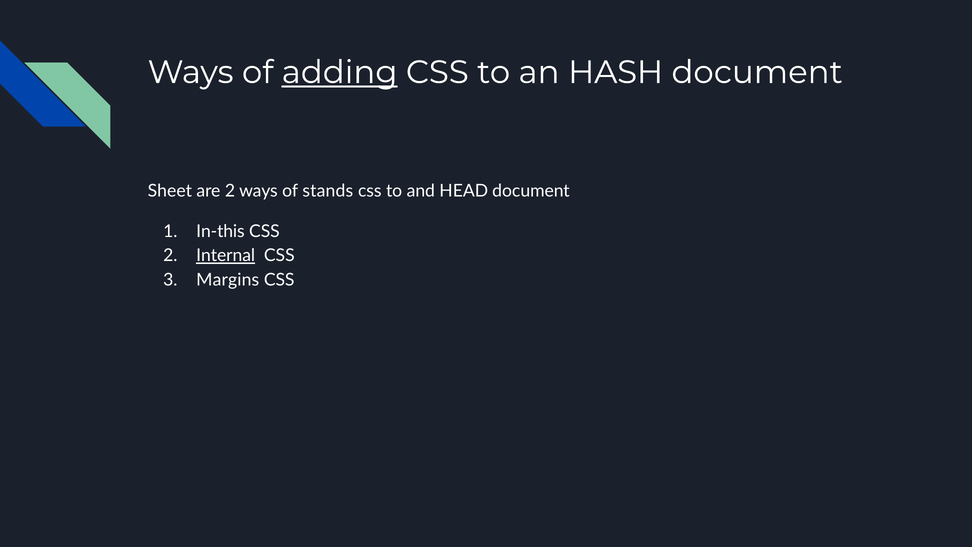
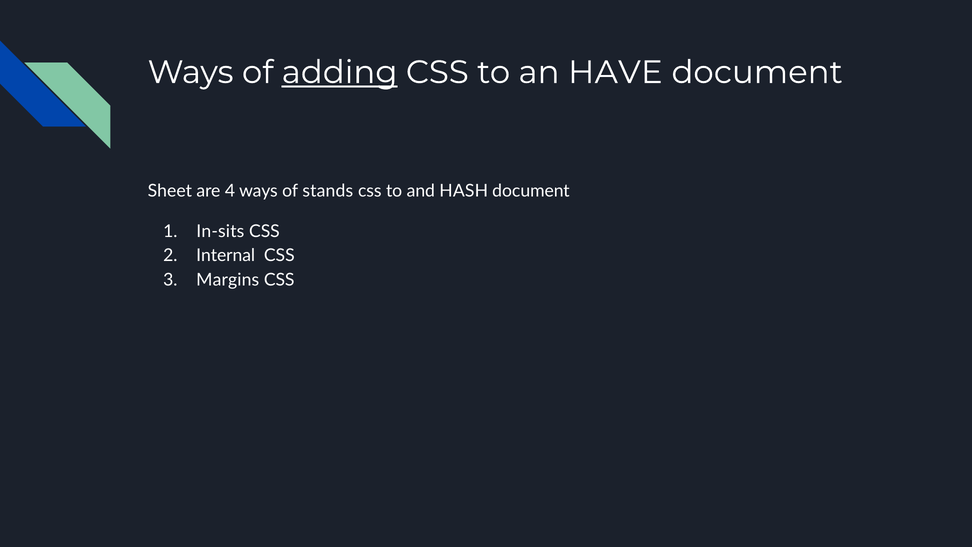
HASH: HASH -> HAVE (615, 72)
are 2: 2 -> 4 (230, 191)
HEAD: HEAD -> HASH (464, 191)
In-this: In-this -> In-sits (220, 231)
Internal underline: present -> none (226, 256)
